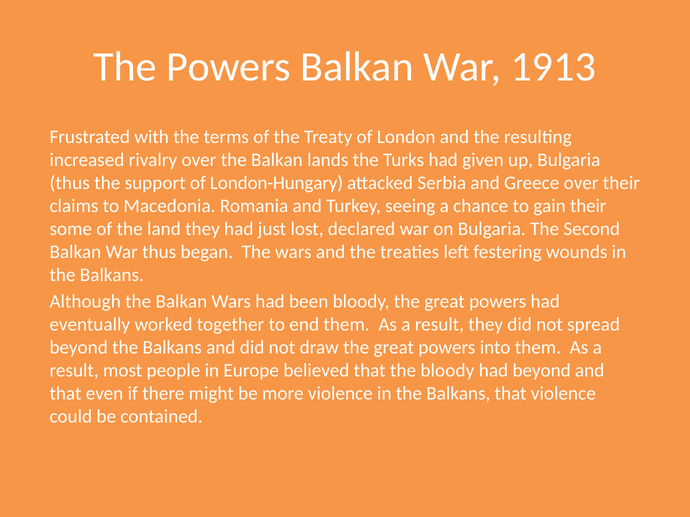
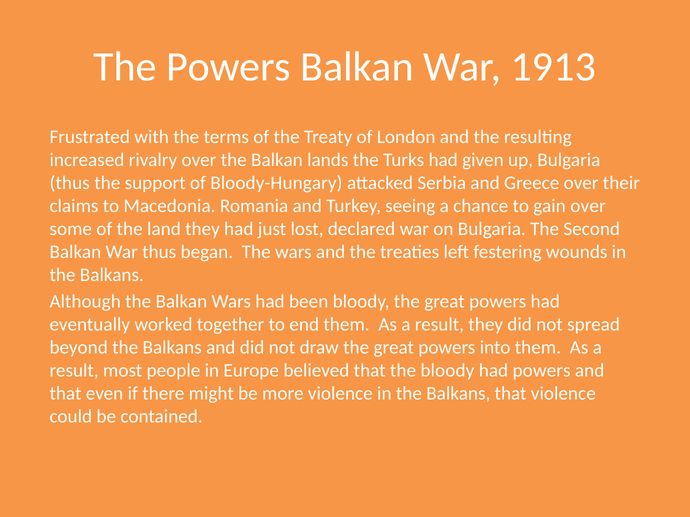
London-Hungary: London-Hungary -> Bloody-Hungary (276, 183)
gain their: their -> over (588, 206)
had beyond: beyond -> powers (542, 371)
